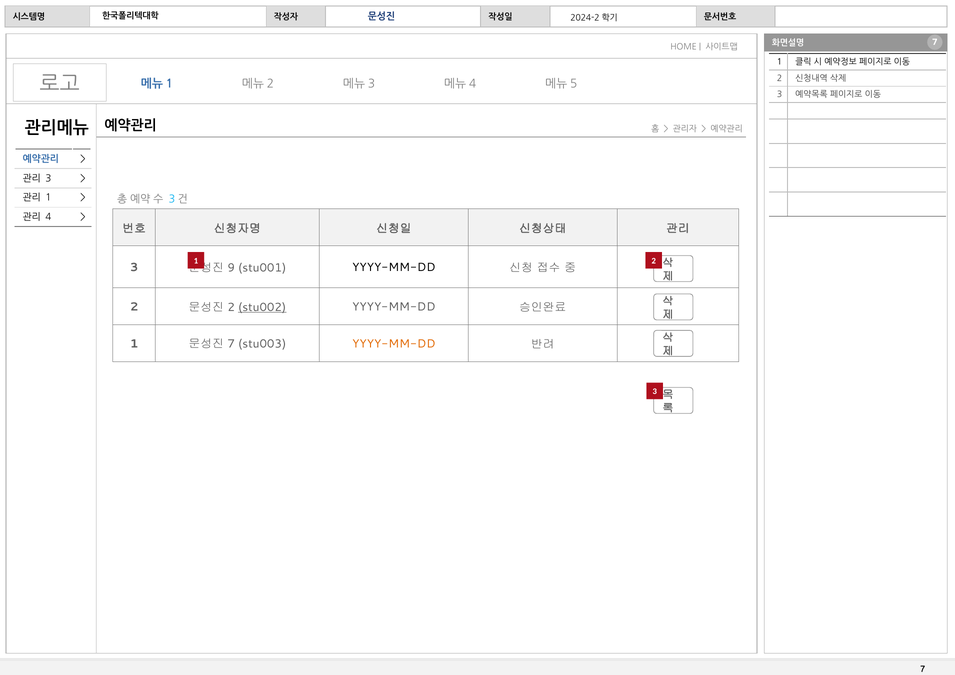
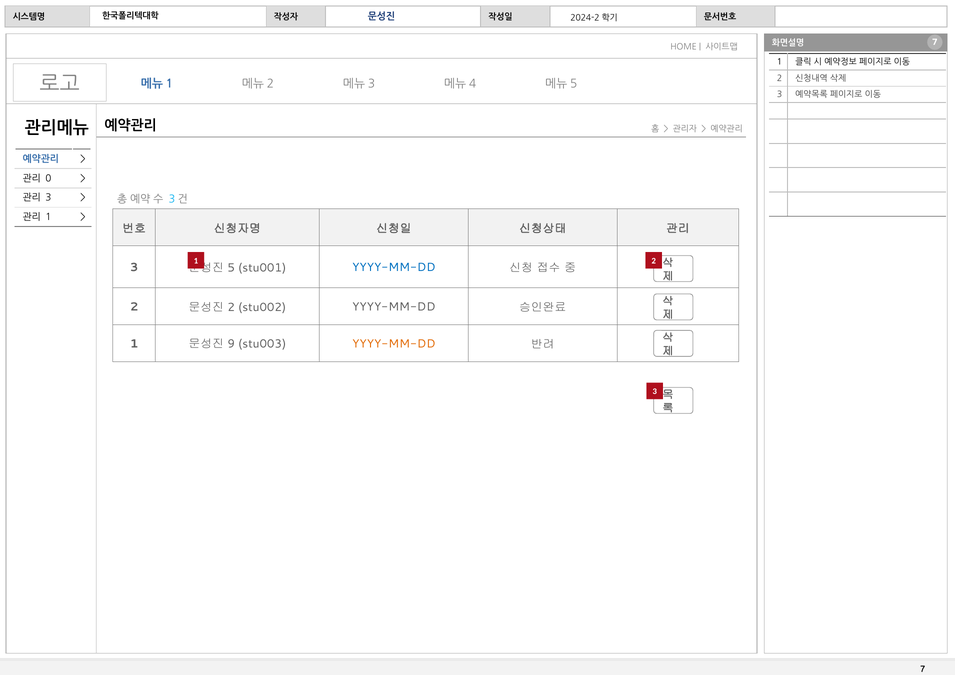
3: 3 -> 0 (48, 178)
1: 1 -> 3 (48, 198)
4: 4 -> 1 (48, 217)
9: 9 -> 5 (231, 268)
YYYY-MM-DD colour: black -> blue (394, 268)
stu002 underline: present -> none (262, 307)
7: 7 -> 9 (231, 344)
